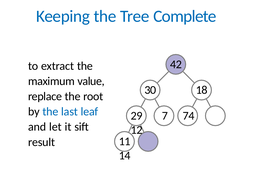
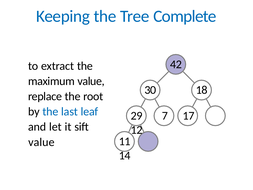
74: 74 -> 17 (189, 116)
result: result -> value (41, 142)
